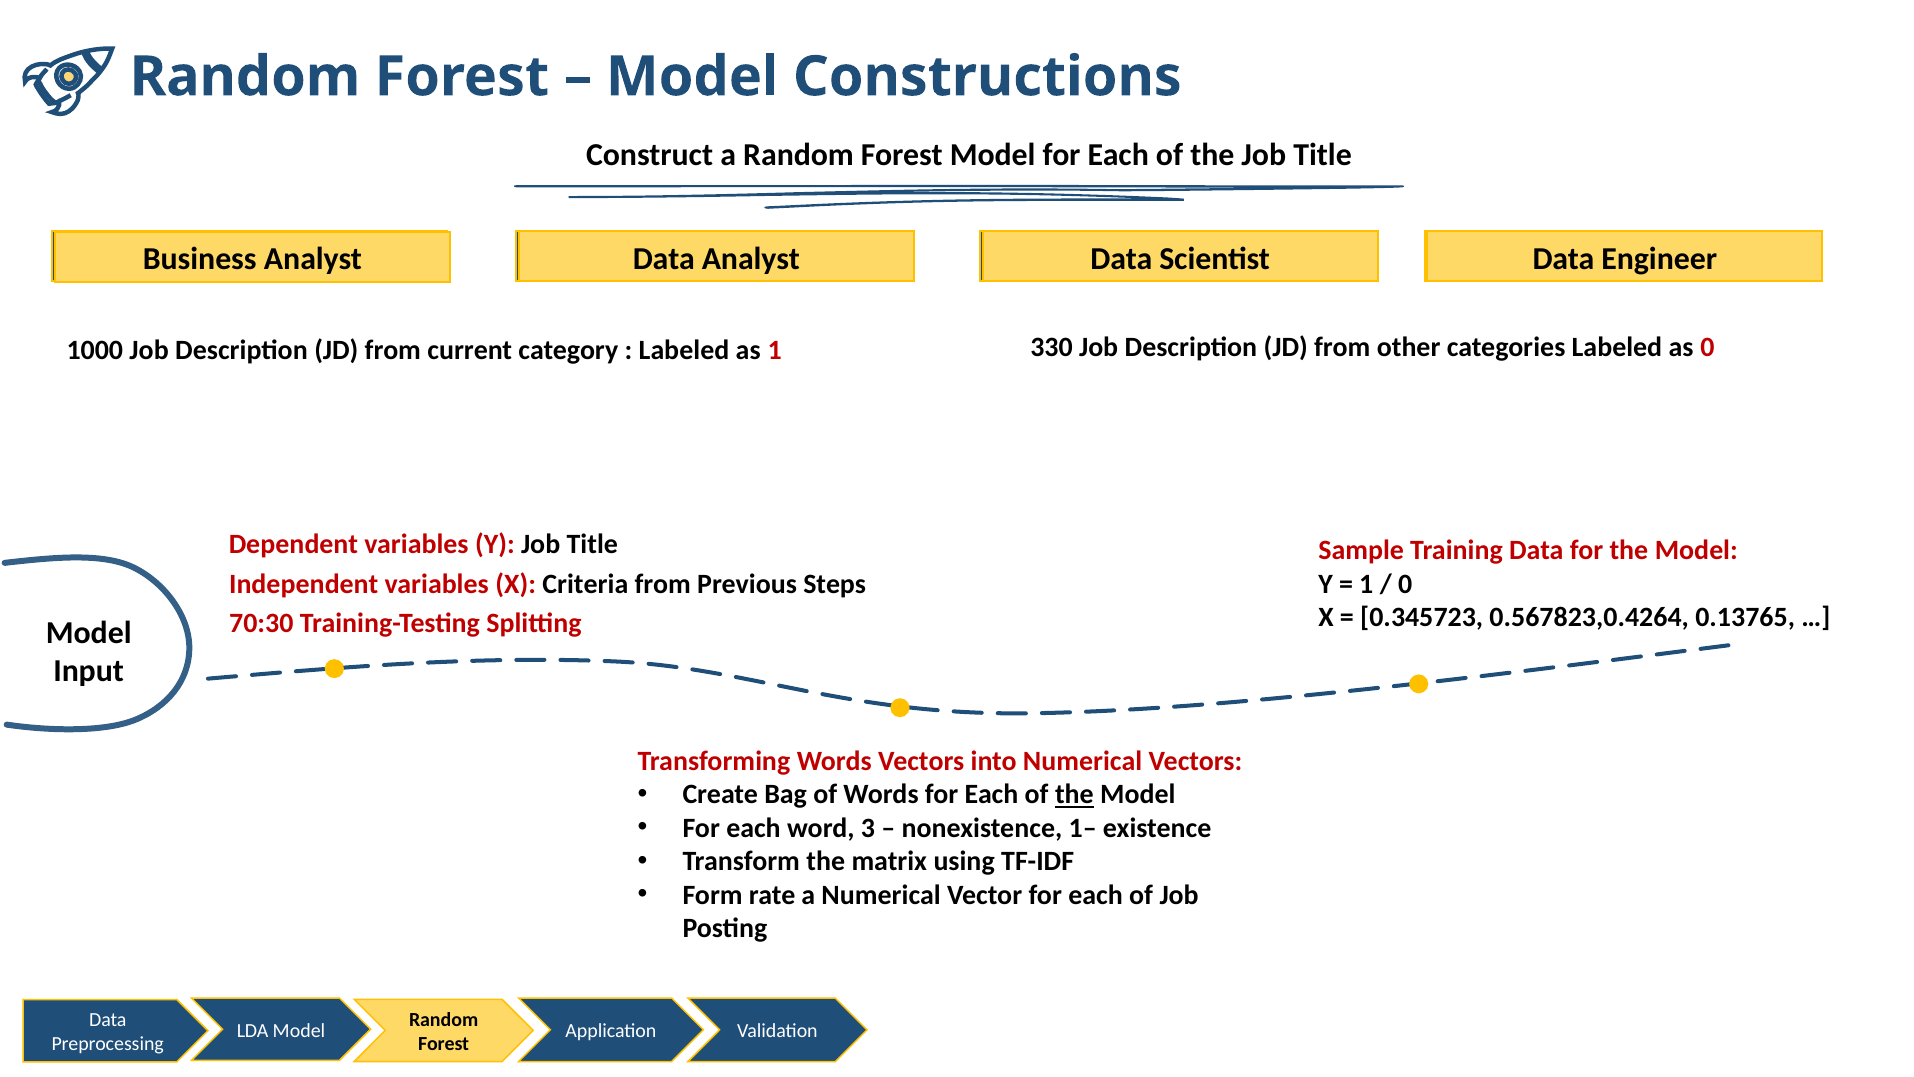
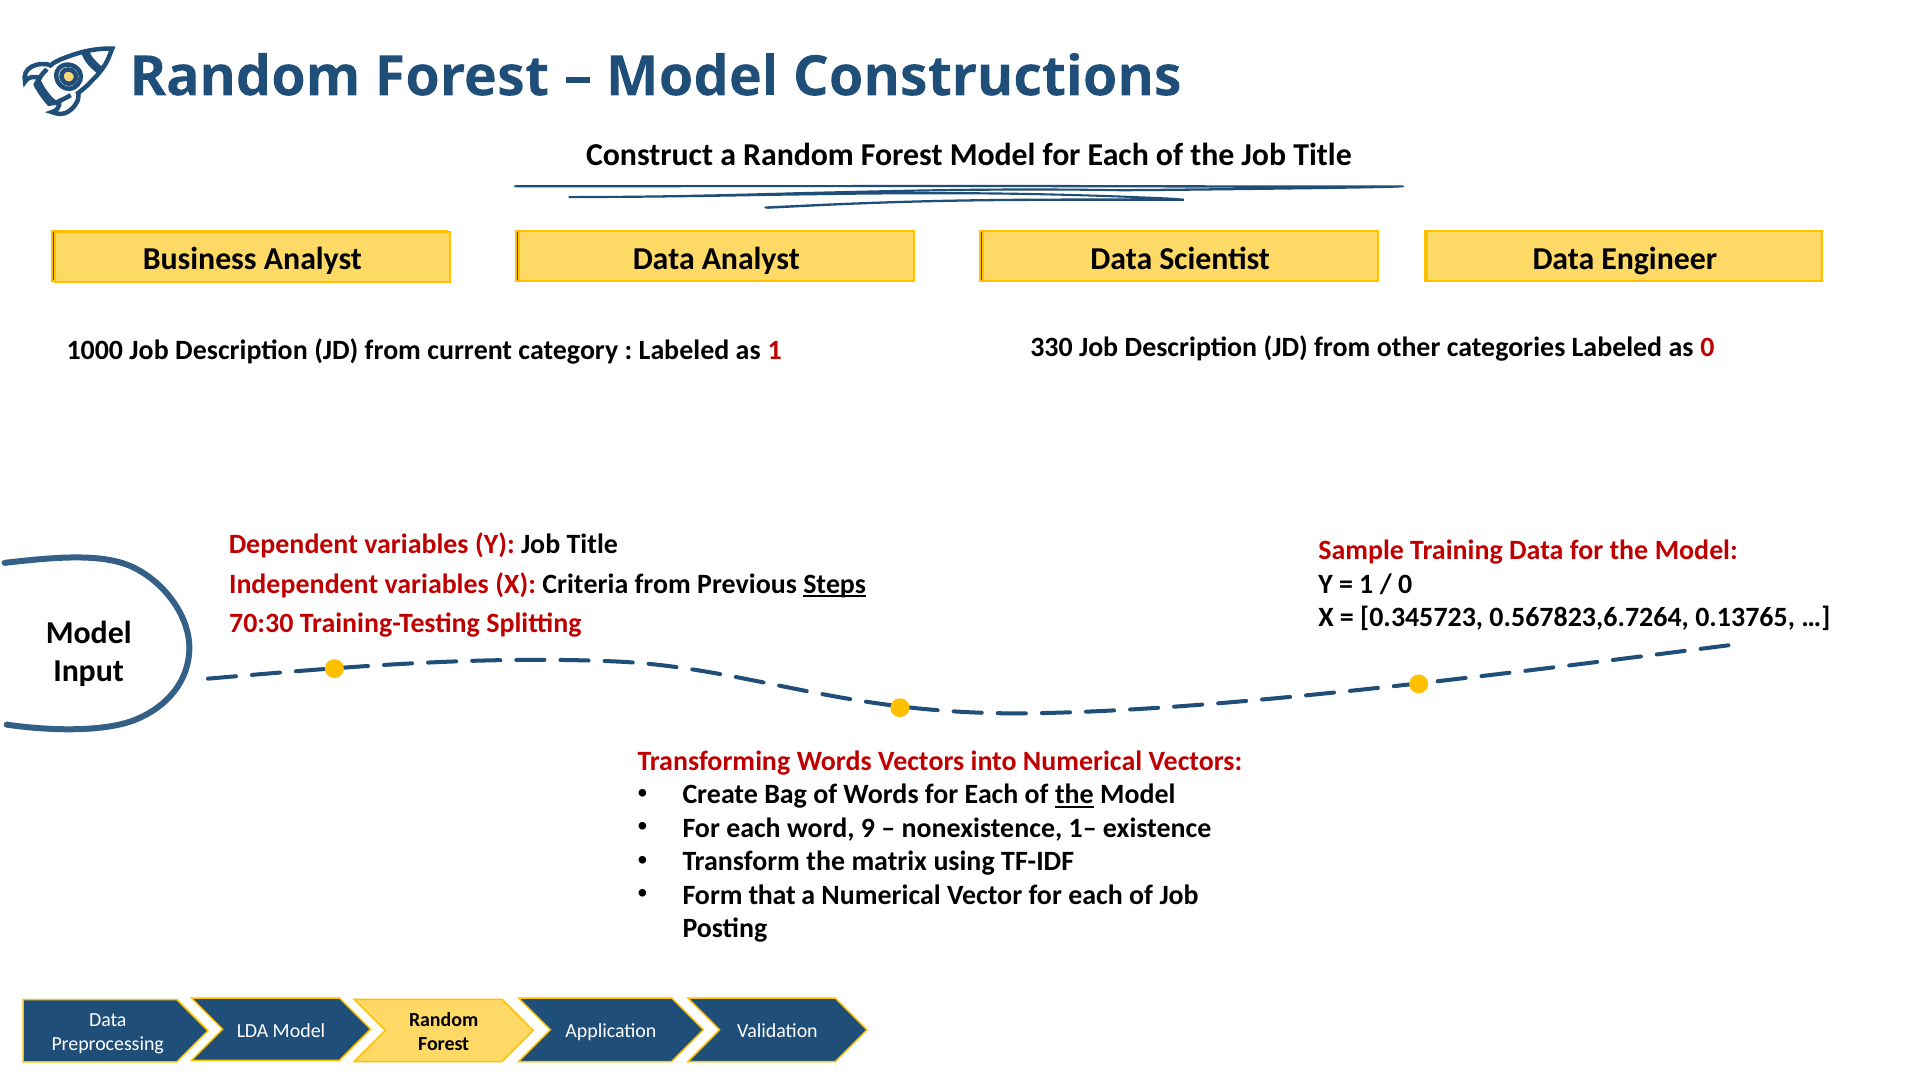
Steps underline: none -> present (835, 584)
0.567823,0.4264: 0.567823,0.4264 -> 0.567823,6.7264 (1589, 617)
3: 3 -> 9 (868, 828)
rate: rate -> that (772, 895)
